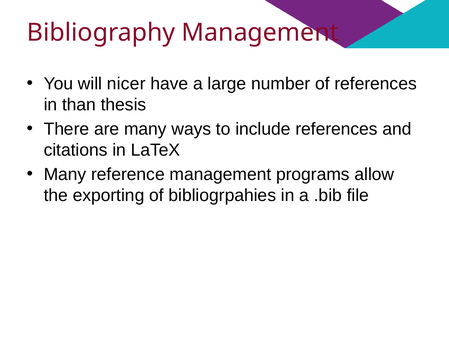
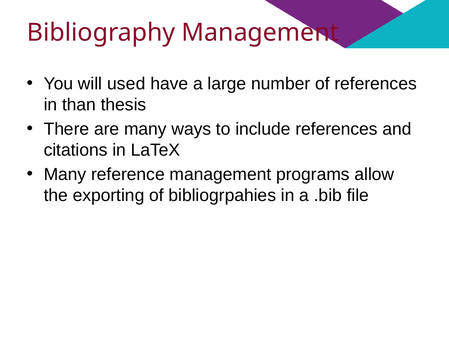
nicer: nicer -> used (126, 84)
